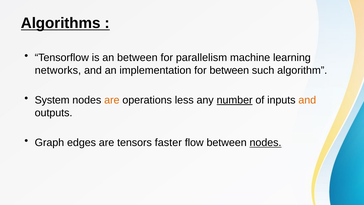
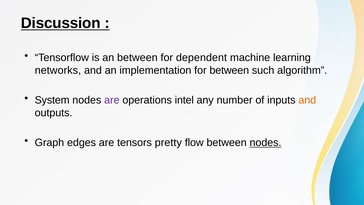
Algorithms: Algorithms -> Discussion (61, 23)
parallelism: parallelism -> dependent (201, 57)
are colour: orange -> purple (112, 100)
less: less -> intel (184, 100)
number underline: present -> none (235, 100)
faster: faster -> pretty (168, 142)
